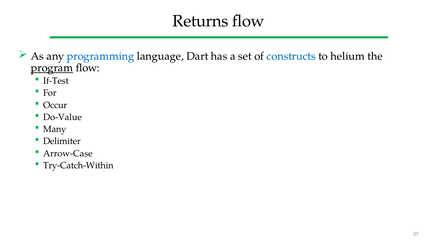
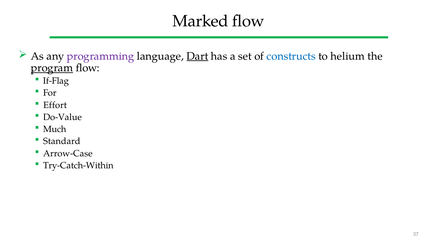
Returns: Returns -> Marked (201, 21)
programming colour: blue -> purple (101, 56)
Dart underline: none -> present (197, 56)
If-Test: If-Test -> If-Flag (56, 81)
Occur: Occur -> Effort (55, 105)
Many: Many -> Much (55, 129)
Delimiter: Delimiter -> Standard (62, 141)
